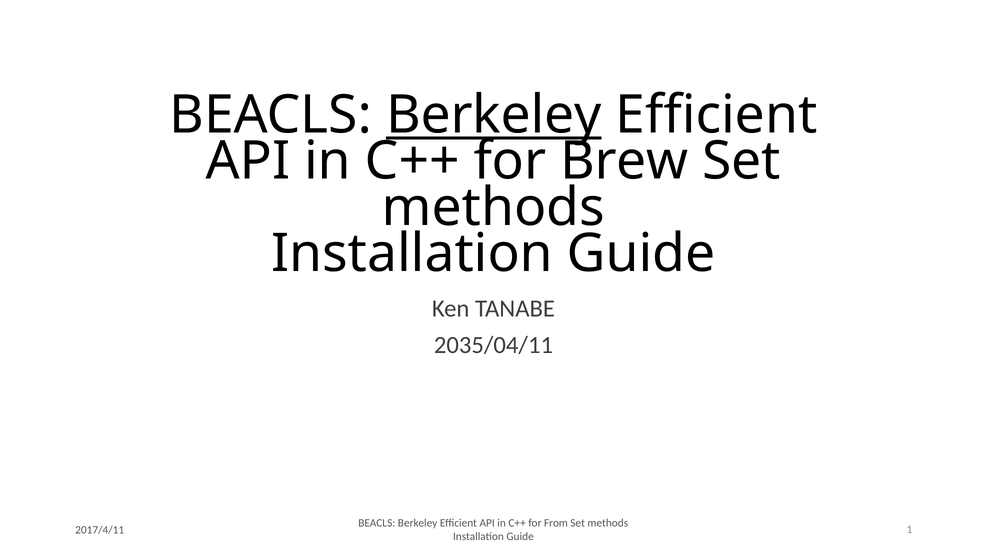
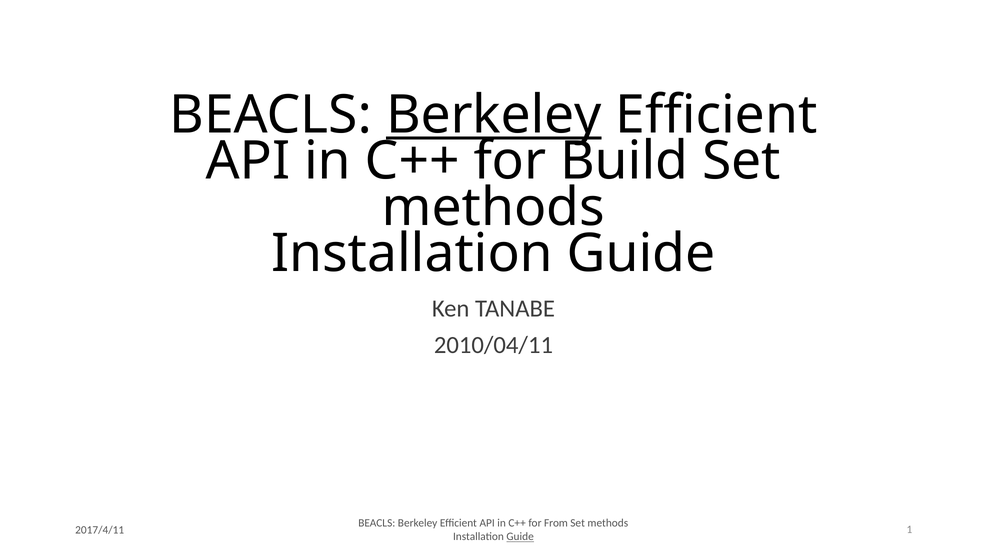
Brew: Brew -> Build (624, 161)
2035/04/11: 2035/04/11 -> 2010/04/11 (493, 345)
Guide underline: none -> present (520, 537)
